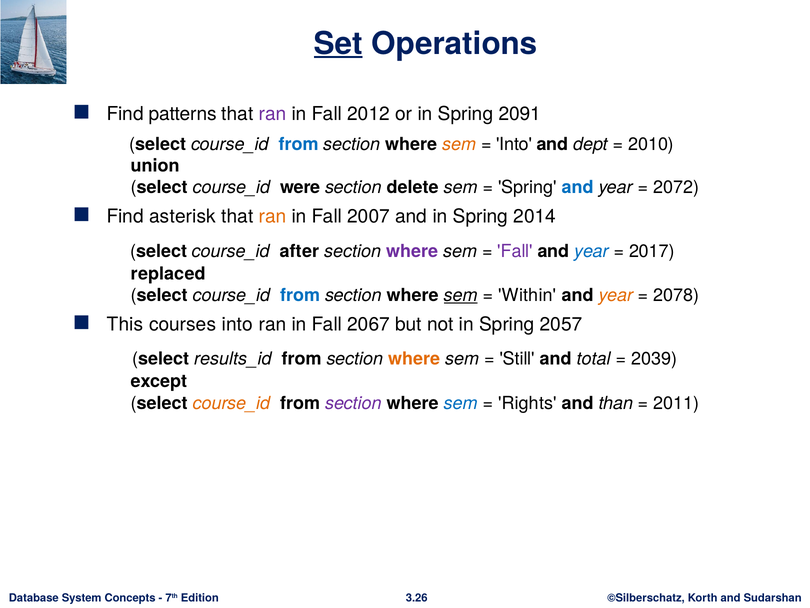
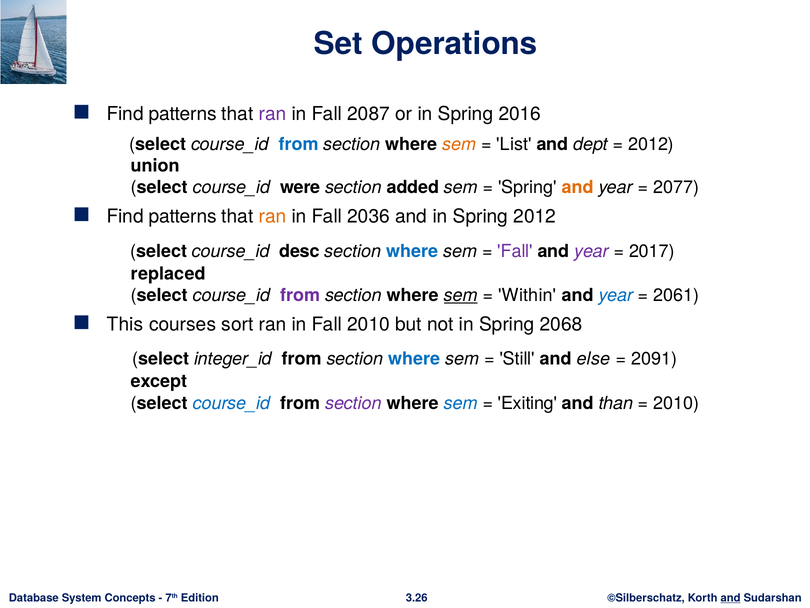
Set underline: present -> none (338, 44)
2012: 2012 -> 2087 (369, 114)
2091: 2091 -> 2016 (520, 114)
Into: Into -> List (514, 144)
2010: 2010 -> 2012 (651, 144)
delete: delete -> added (413, 187)
and colour: blue -> orange (578, 187)
2072: 2072 -> 2077 (676, 187)
asterisk: asterisk -> patterns (183, 216)
2007: 2007 -> 2036 (369, 216)
Spring 2014: 2014 -> 2012 (535, 216)
after: after -> desc (300, 251)
where colour: purple -> blue (412, 251)
year colour: blue -> purple (592, 251)
from colour: blue -> purple (300, 295)
year colour: orange -> blue (616, 295)
2078: 2078 -> 2061 (676, 295)
courses into: into -> sort (237, 324)
Fall 2067: 2067 -> 2010 (369, 324)
2057: 2057 -> 2068 (561, 324)
results_id: results_id -> integer_id (233, 359)
where colour: orange -> blue (414, 359)
total: total -> else (594, 359)
2039: 2039 -> 2091 (654, 359)
course_id colour: orange -> blue (231, 403)
Rights: Rights -> Exiting (528, 403)
2011: 2011 -> 2010 (676, 403)
and underline: none -> present (731, 597)
